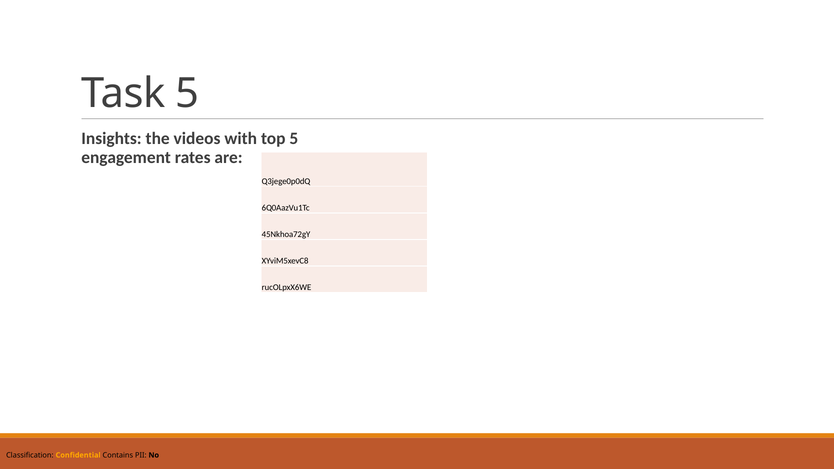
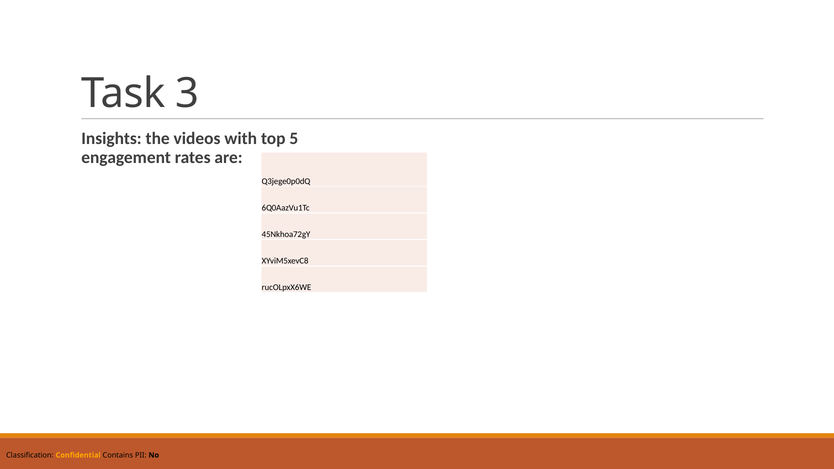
Task 5: 5 -> 3 (187, 93)
